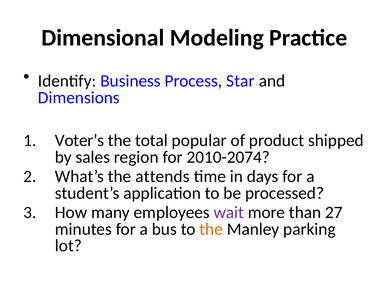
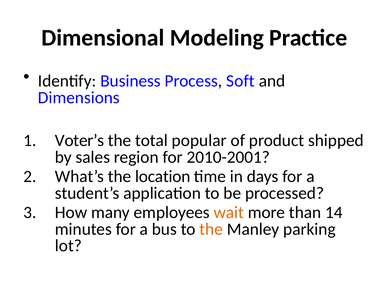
Star: Star -> Soft (240, 81)
2010-2074: 2010-2074 -> 2010-2001 (228, 157)
attends: attends -> location (163, 176)
wait colour: purple -> orange (229, 212)
27: 27 -> 14 (334, 212)
